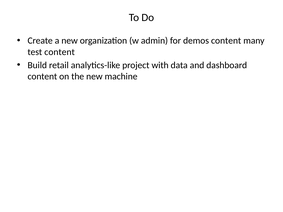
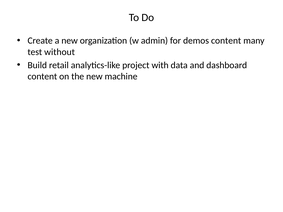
test content: content -> without (60, 52)
